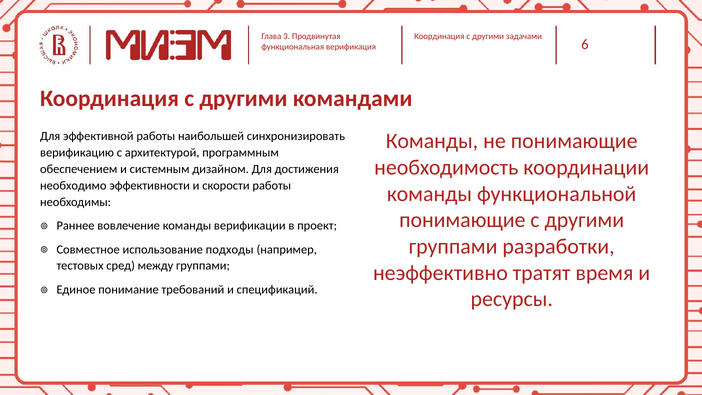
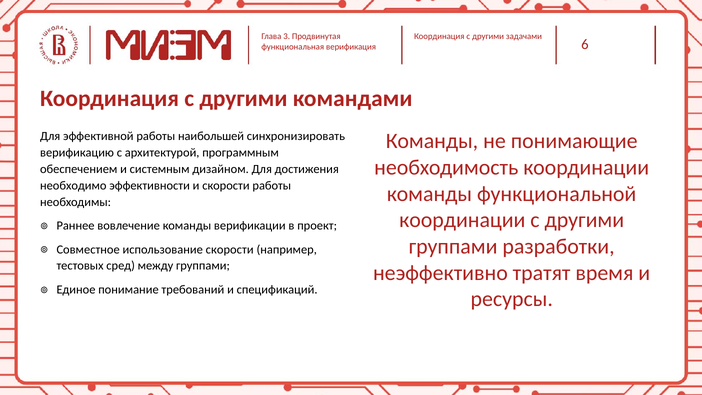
понимающие: понимающие -> координации (462, 220)
использование подходы: подходы -> скорости (230, 249)
